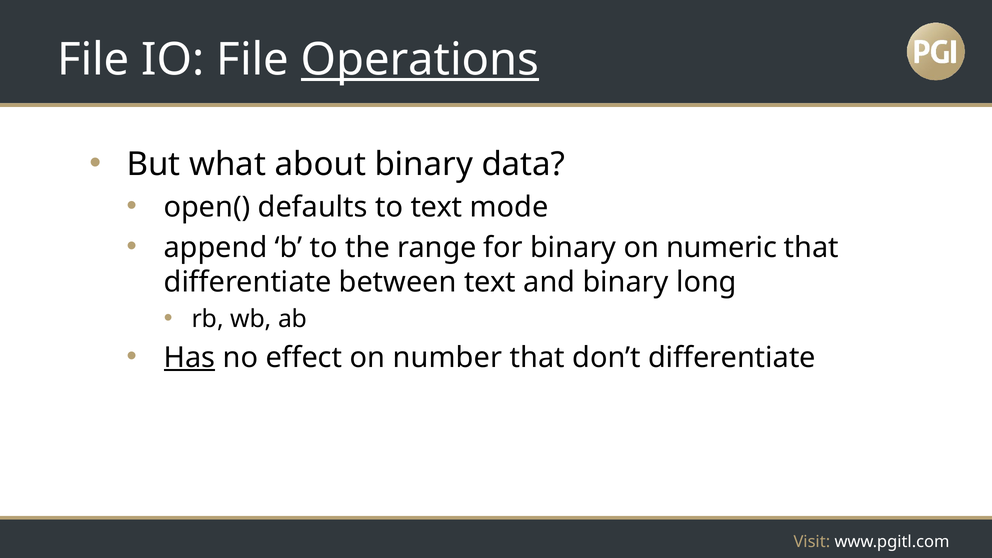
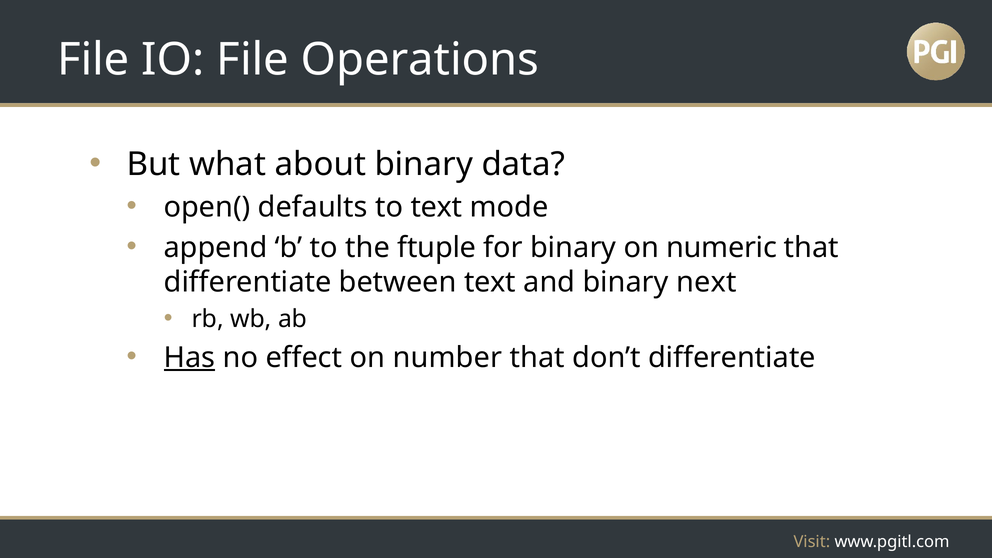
Operations underline: present -> none (420, 60)
range: range -> ftuple (437, 248)
long: long -> next (706, 282)
